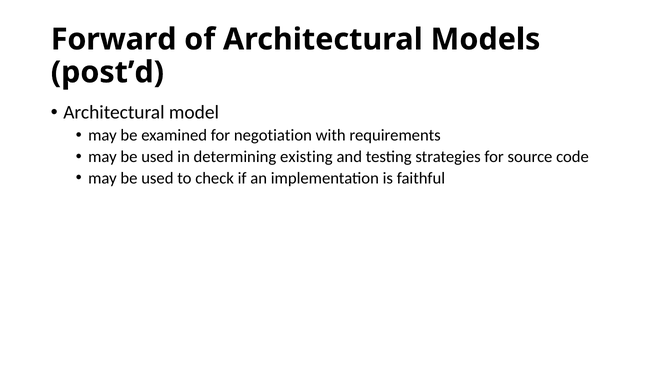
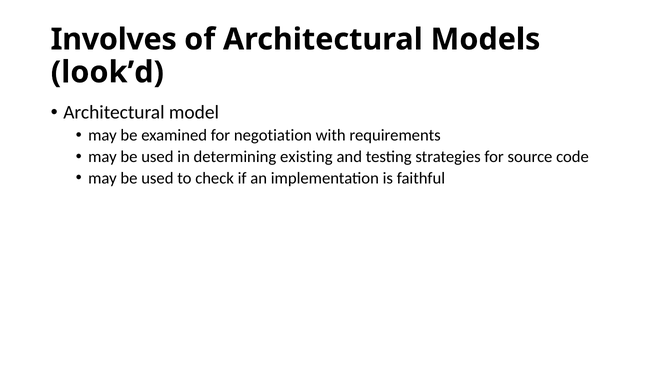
Forward: Forward -> Involves (114, 39)
post’d: post’d -> look’d (107, 72)
